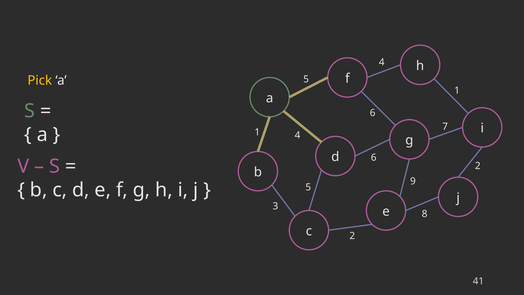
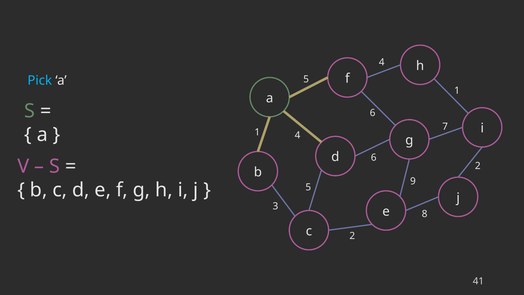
Pick colour: yellow -> light blue (40, 80)
